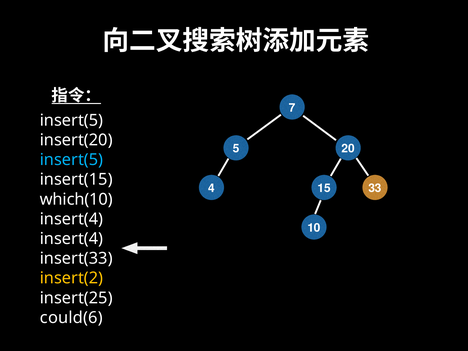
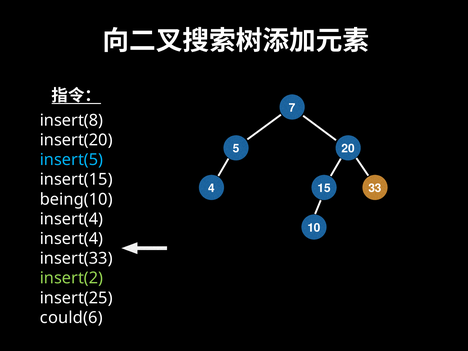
insert(5: insert(5 -> insert(8 (71, 120)
which(10: which(10 -> being(10 (76, 199)
insert(2 colour: yellow -> light green (71, 278)
